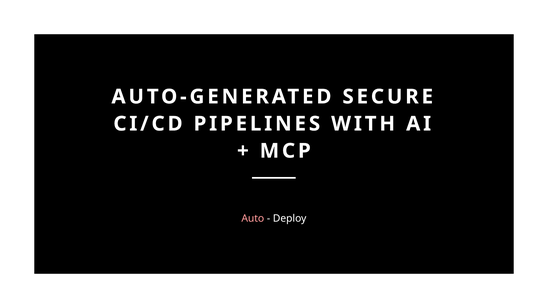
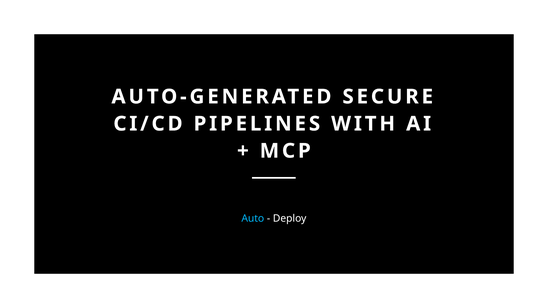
Auto colour: pink -> light blue (253, 219)
